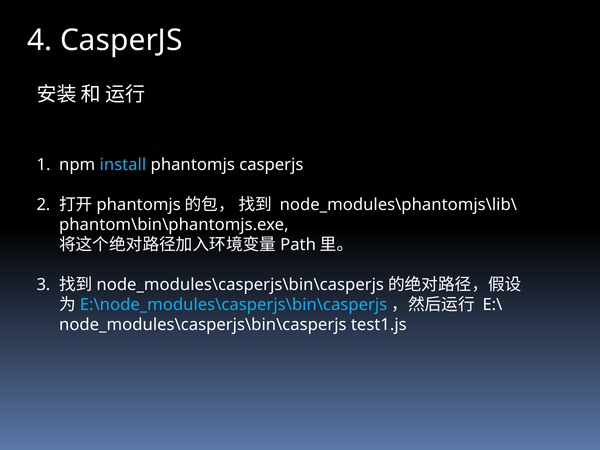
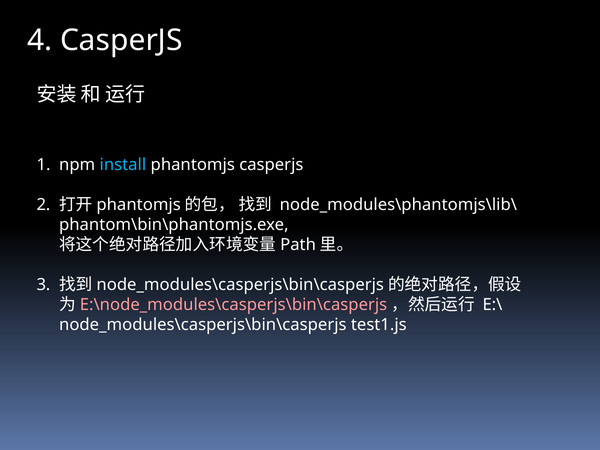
E:\node_modules\casperjs\bin\casperjs colour: light blue -> pink (234, 305)
